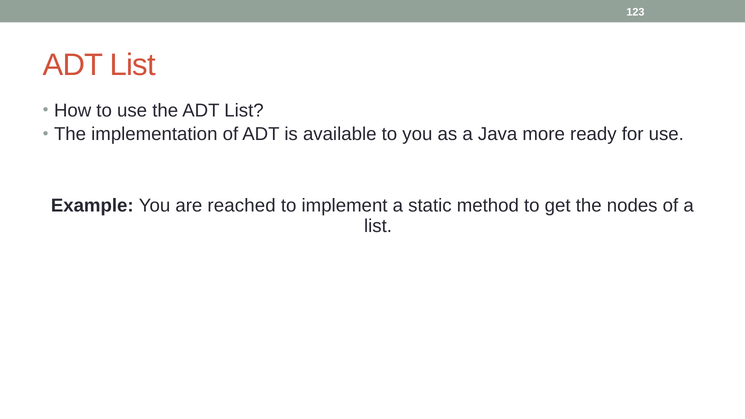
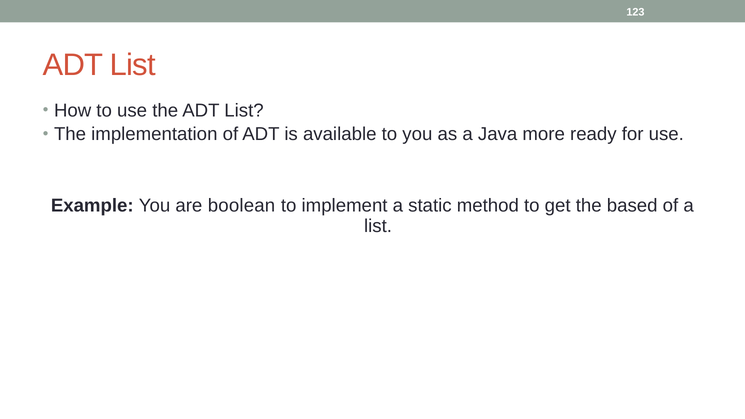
reached: reached -> boolean (242, 206)
nodes: nodes -> based (632, 206)
